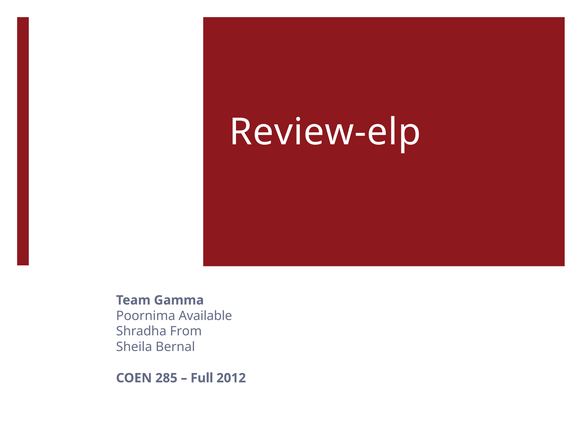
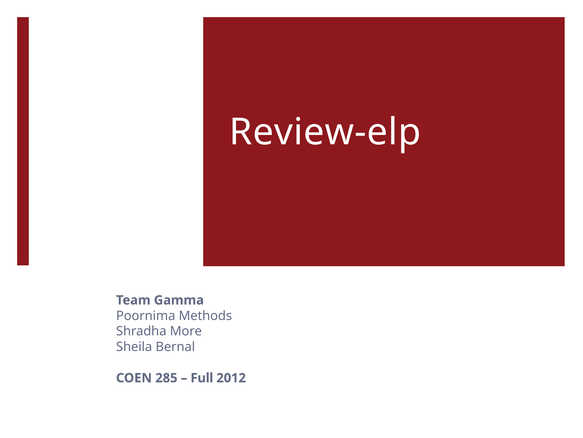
Available: Available -> Methods (205, 315)
From: From -> More (186, 331)
